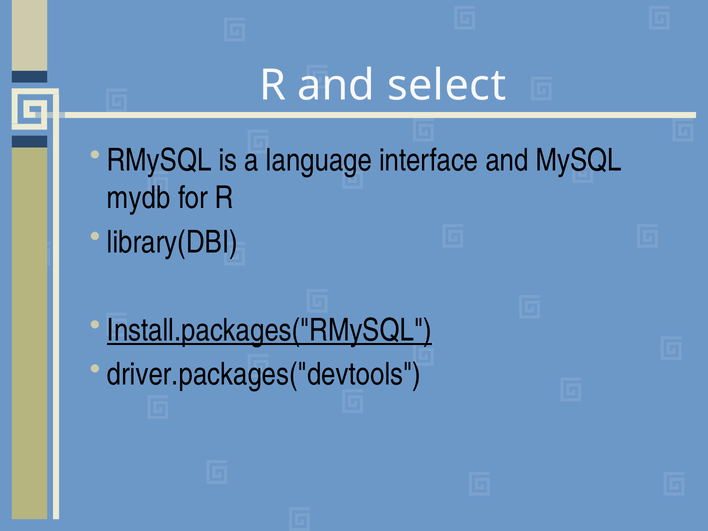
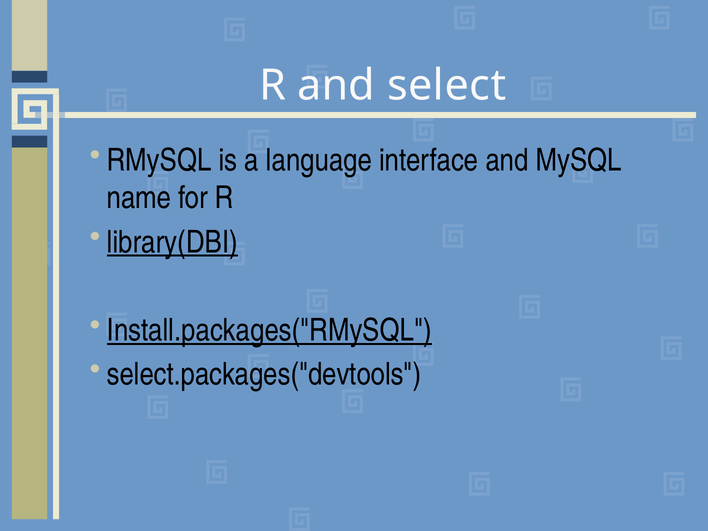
mydb: mydb -> name (139, 198)
library(DBI underline: none -> present (172, 242)
driver.packages("devtools: driver.packages("devtools -> select.packages("devtools (264, 374)
